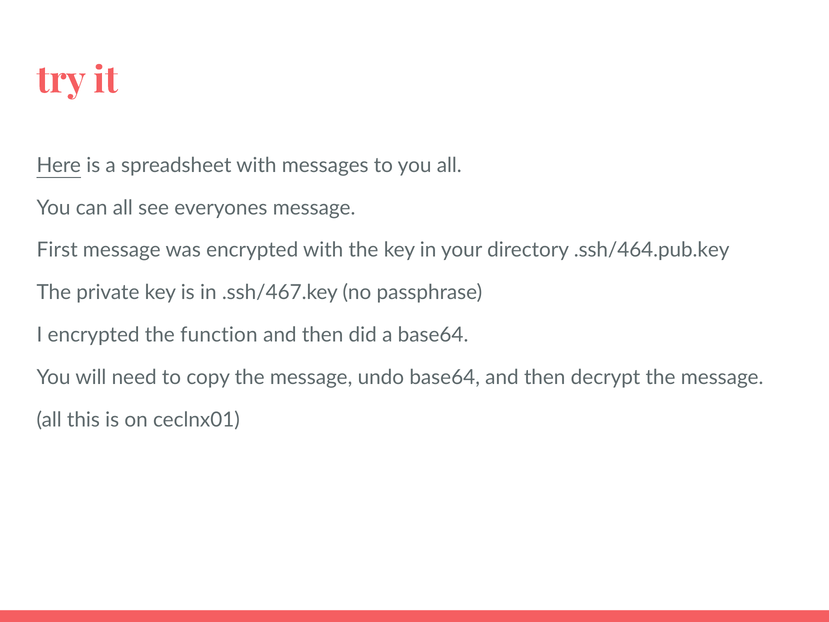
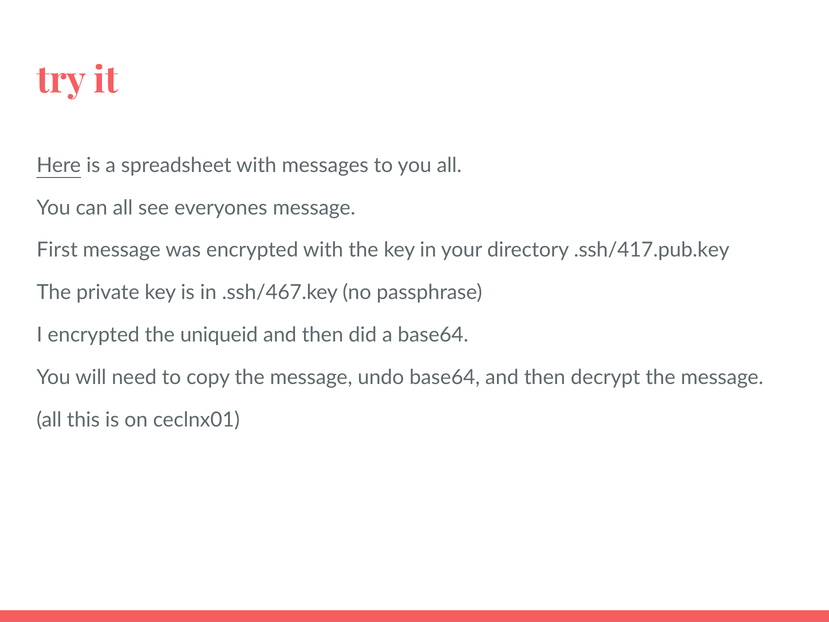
.ssh/464.pub.key: .ssh/464.pub.key -> .ssh/417.pub.key (652, 250)
function: function -> uniqueid (219, 335)
